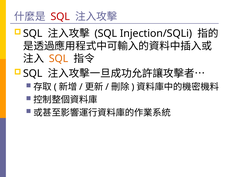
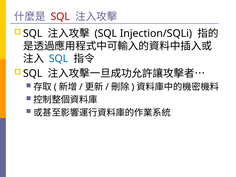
SQL colour: orange -> blue (59, 59)
